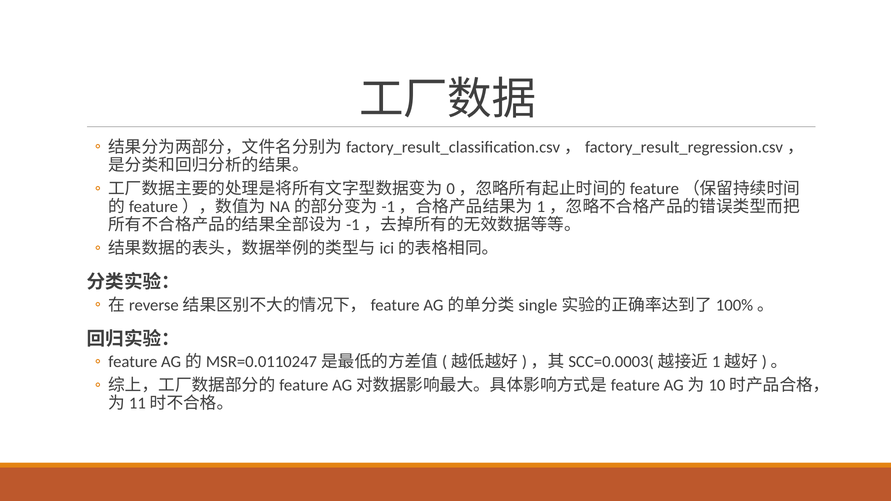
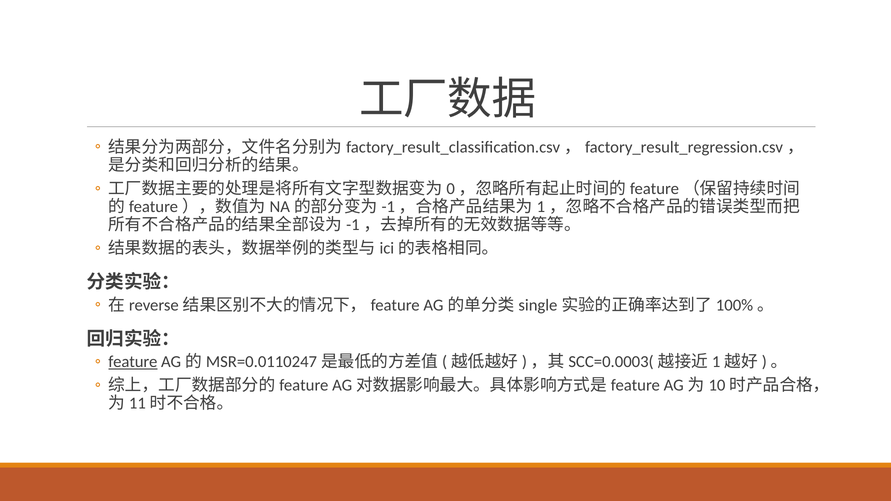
feature underline: none -> present (133, 362)
